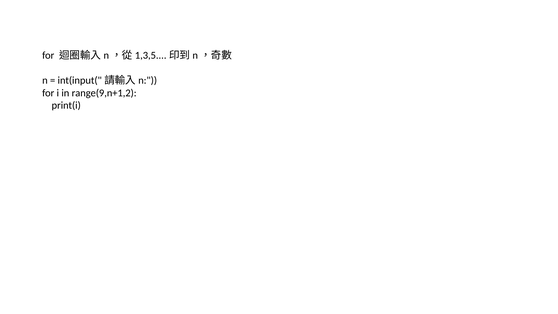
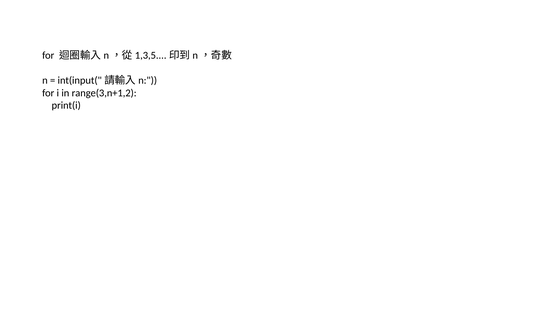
range(9,n+1,2: range(9,n+1,2 -> range(3,n+1,2 (104, 93)
